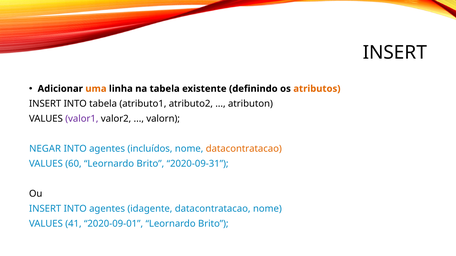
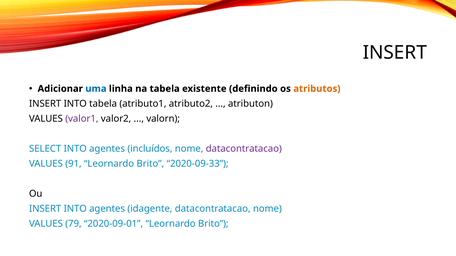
uma colour: orange -> blue (96, 89)
NEGAR: NEGAR -> SELECT (45, 149)
datacontratacao colour: orange -> purple (244, 149)
60: 60 -> 91 (73, 164)
2020-09-31: 2020-09-31 -> 2020-09-33 (198, 164)
41: 41 -> 79 (73, 224)
